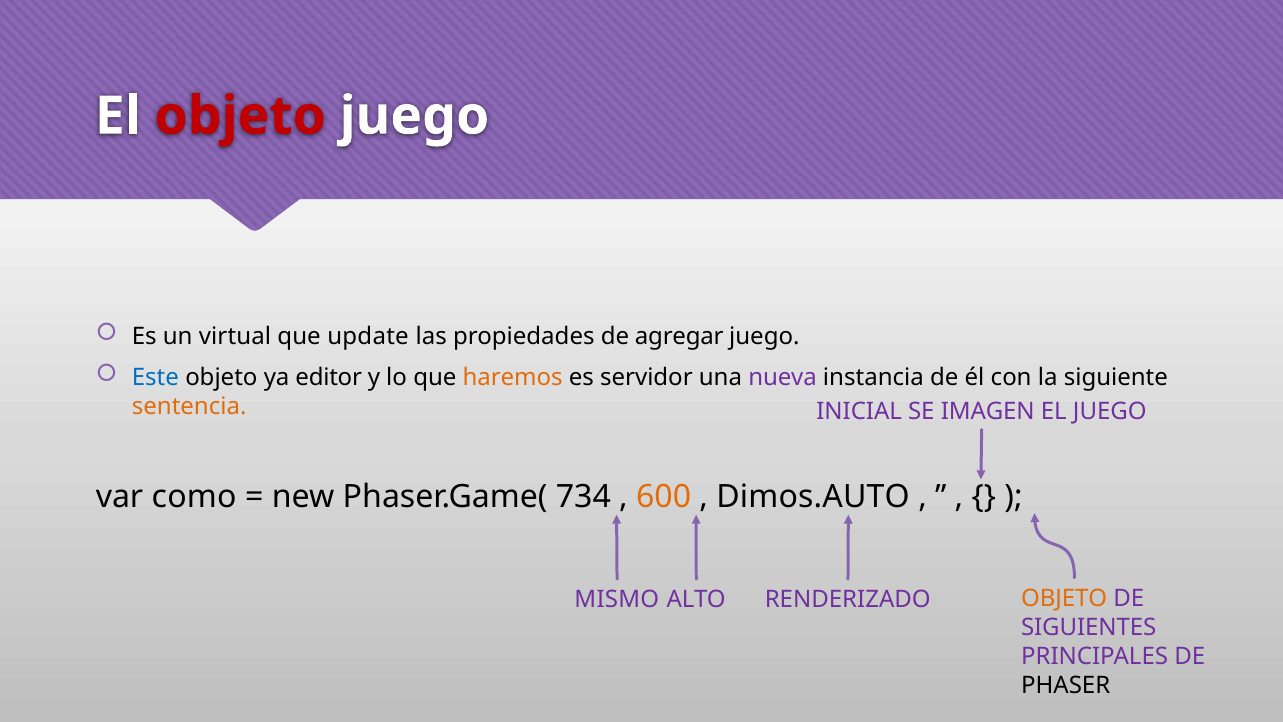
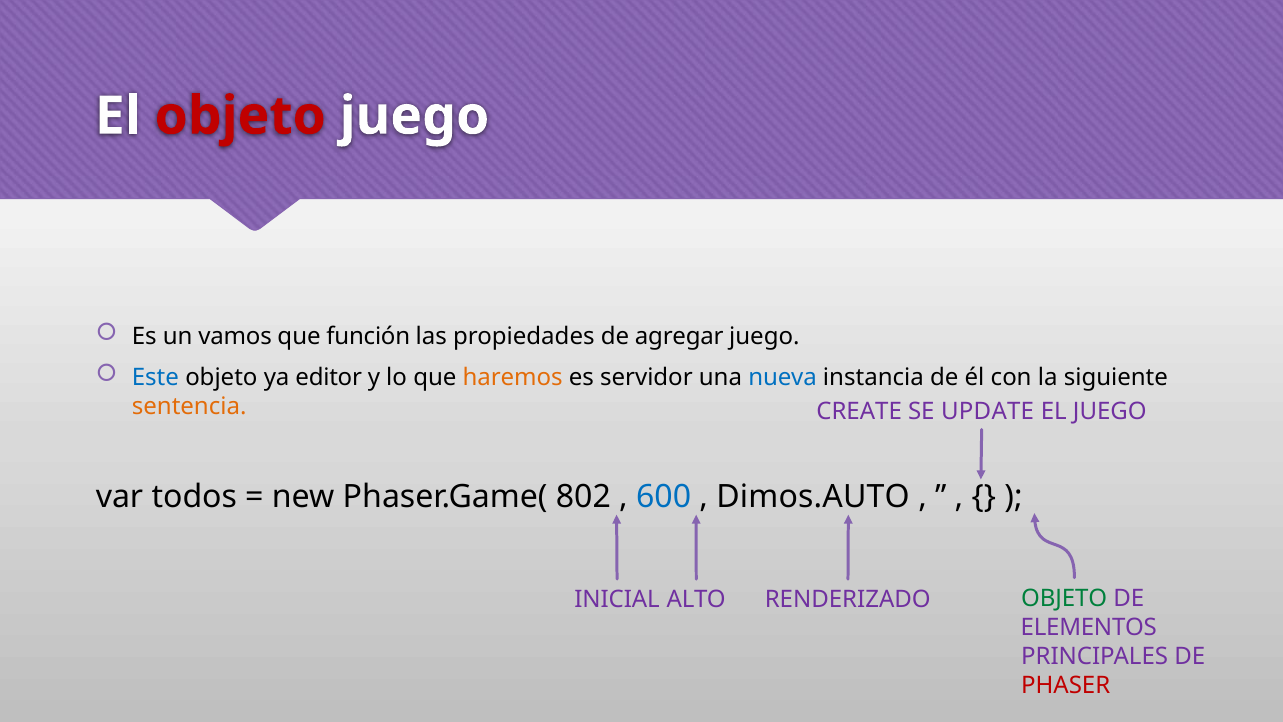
virtual: virtual -> vamos (235, 336)
update: update -> función (368, 336)
nueva colour: purple -> blue (783, 378)
INICIAL: INICIAL -> CREATE (859, 412)
IMAGEN: IMAGEN -> UPDATE (988, 412)
como: como -> todos (194, 497)
734: 734 -> 802 (583, 497)
600 colour: orange -> blue (664, 497)
OBJETO colour: orange -> green (1064, 598)
MISMO: MISMO -> INICIAL (617, 600)
SIGUIENTES: SIGUIENTES -> ELEMENTOS (1089, 627)
PHASER colour: black -> red (1066, 685)
